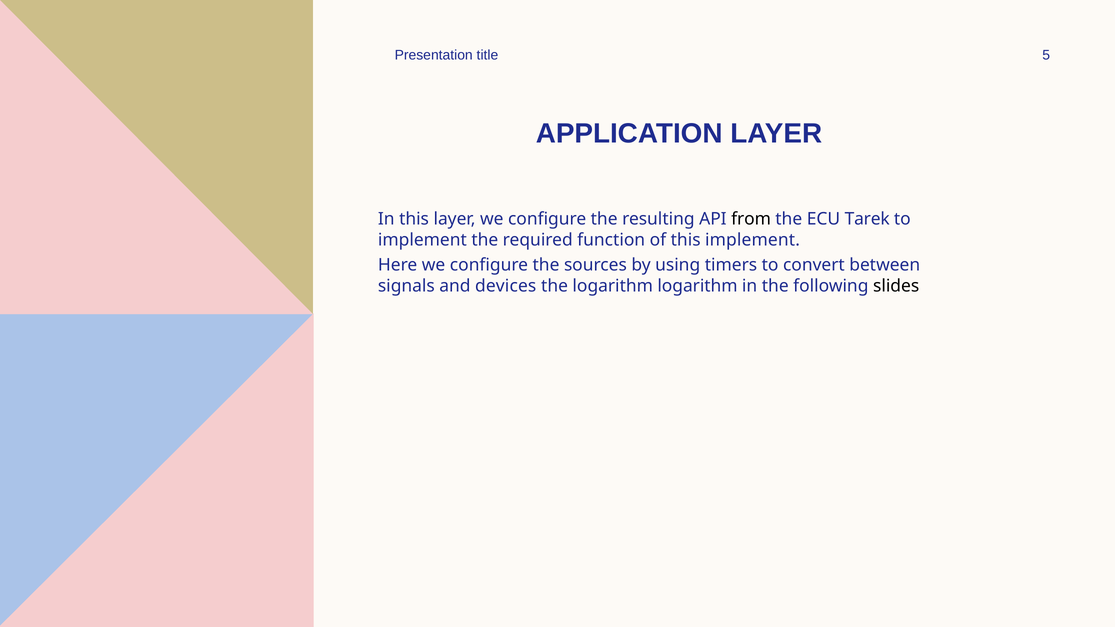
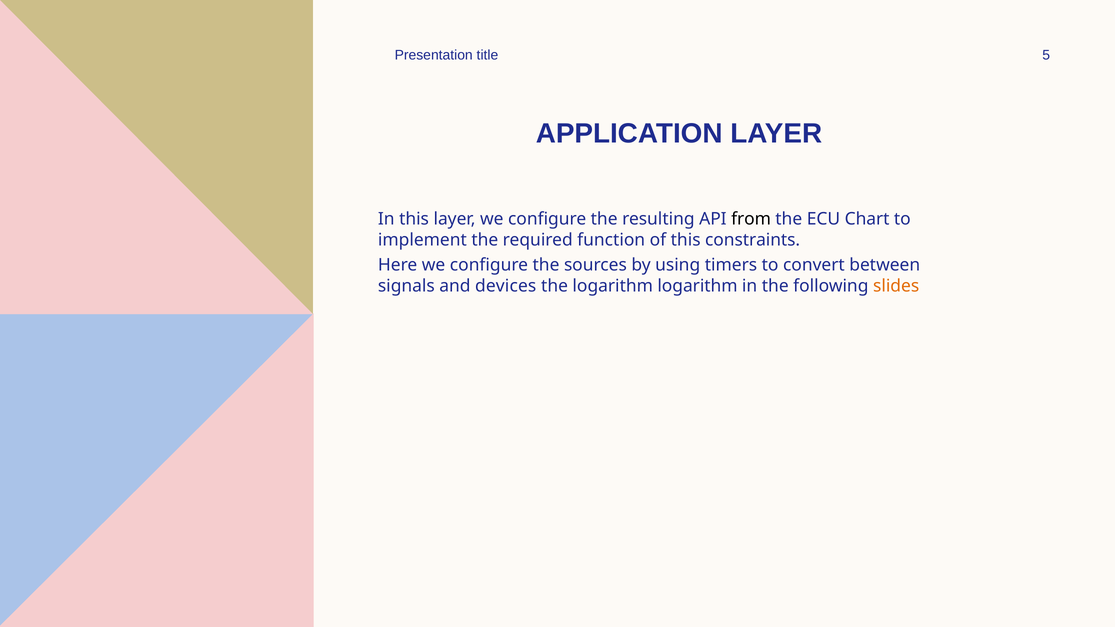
Tarek: Tarek -> Chart (867, 219)
this implement: implement -> constraints (753, 240)
slides colour: black -> orange (896, 286)
